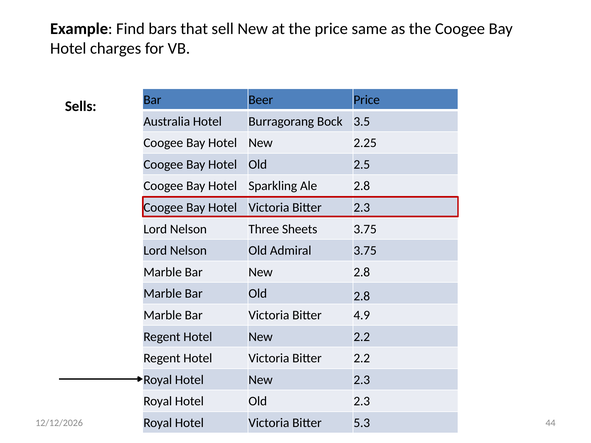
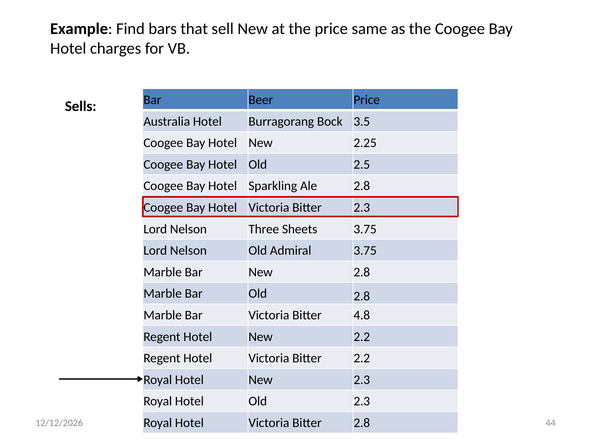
4.9: 4.9 -> 4.8 (362, 315)
Bitter 5.3: 5.3 -> 2.8 (362, 423)
